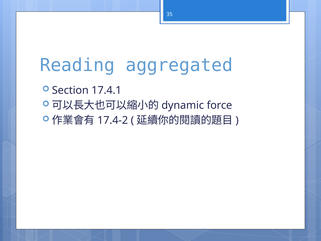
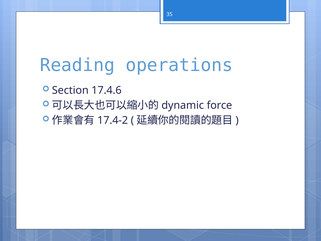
aggregated: aggregated -> operations (179, 65)
17.4.1: 17.4.1 -> 17.4.6 (106, 90)
